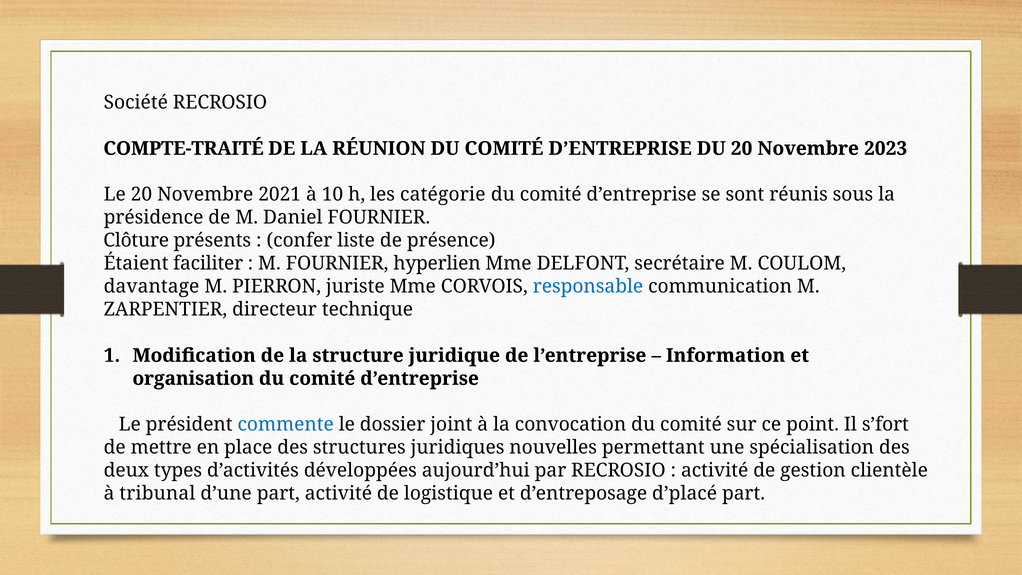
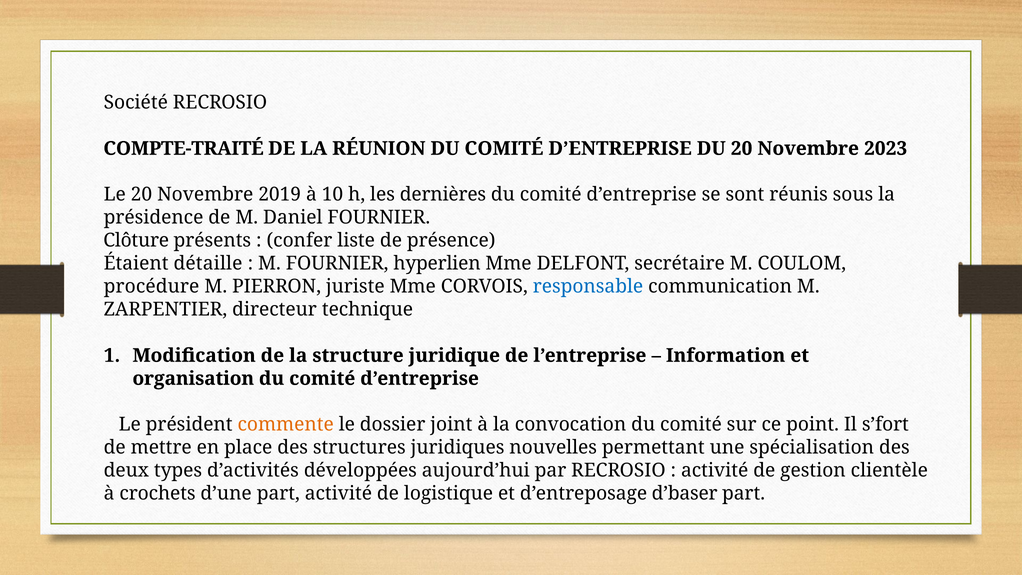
2021: 2021 -> 2019 (280, 195)
catégorie: catégorie -> dernières (443, 195)
faciliter: faciliter -> détaille (208, 263)
davantage: davantage -> procédure (152, 286)
commente colour: blue -> orange (286, 424)
tribunal: tribunal -> crochets (158, 493)
d’placé: d’placé -> d’baser (685, 493)
